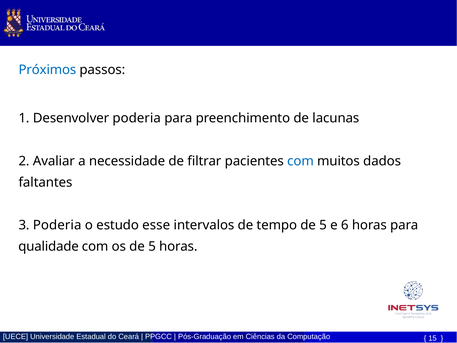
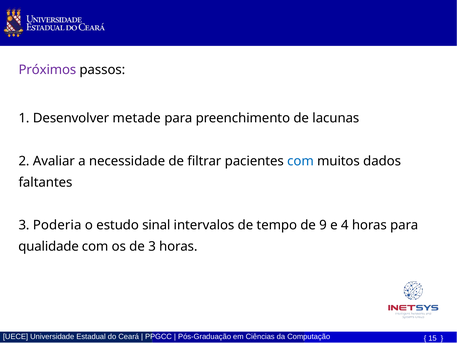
Próximos colour: blue -> purple (47, 70)
Desenvolver poderia: poderia -> metade (137, 118)
esse: esse -> sinal (156, 225)
tempo de 5: 5 -> 9 (323, 225)
6: 6 -> 4 (345, 225)
os de 5: 5 -> 3 (152, 247)
